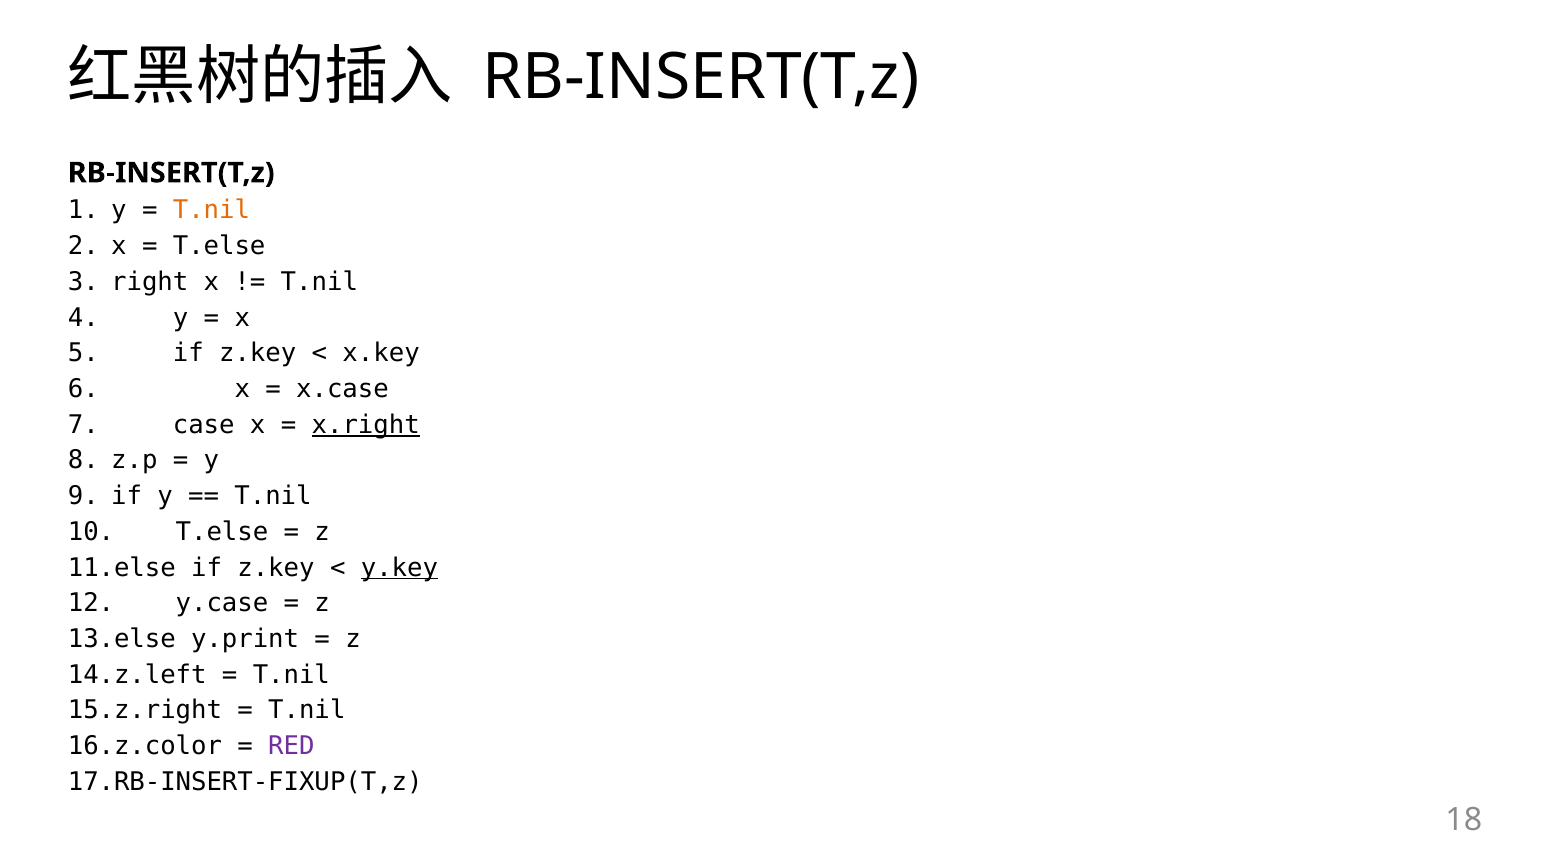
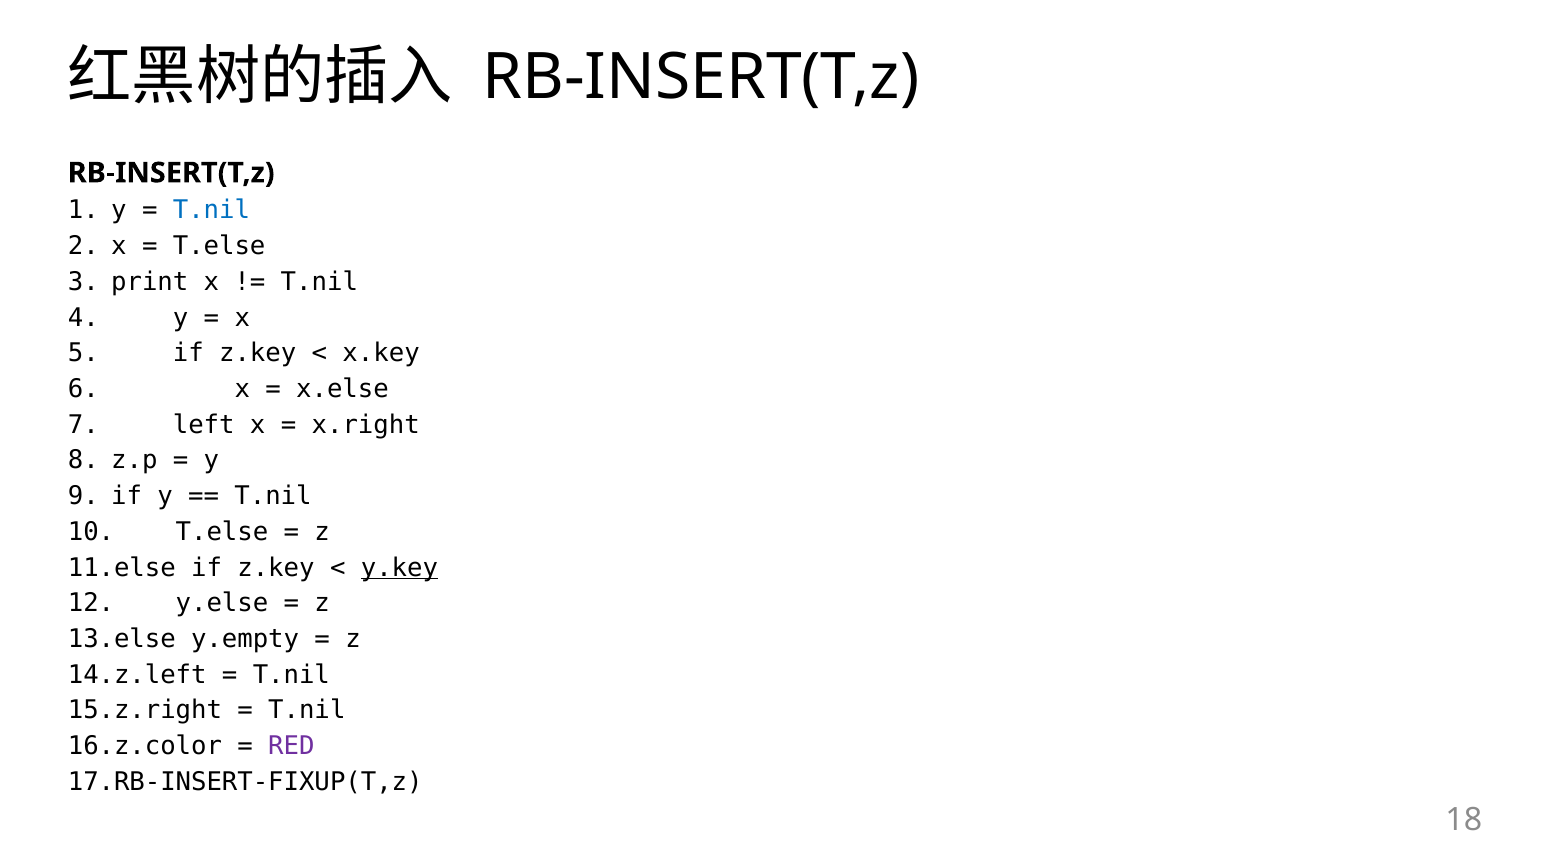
T.nil colour: orange -> blue (211, 210)
right: right -> print (150, 282)
x.case: x.case -> x.else (342, 389)
case: case -> left (204, 425)
x.right underline: present -> none (366, 425)
y.case: y.case -> y.else (222, 604)
y.print: y.print -> y.empty (245, 639)
